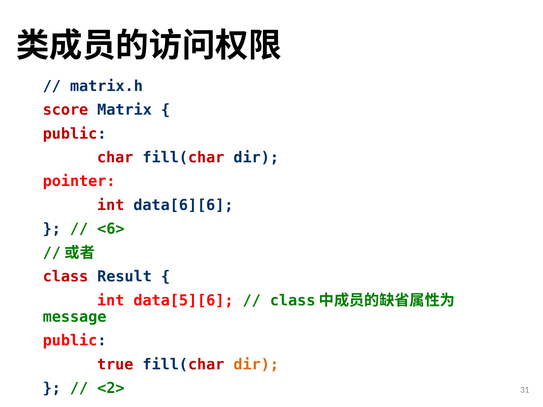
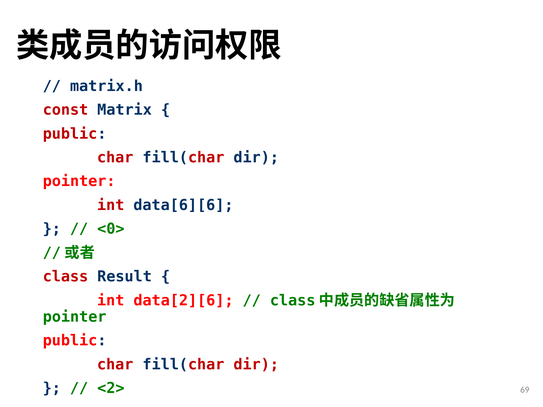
score: score -> const (65, 110)
<6>: <6> -> <0> (111, 229)
data[5][6: data[5][6 -> data[2][6 (183, 301)
message: message -> pointer (75, 317)
true: true -> char (115, 365)
dir colour: orange -> red (256, 365)
31: 31 -> 69 (525, 390)
